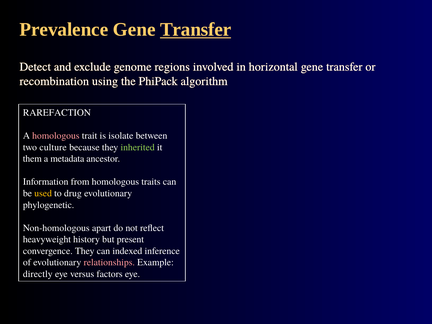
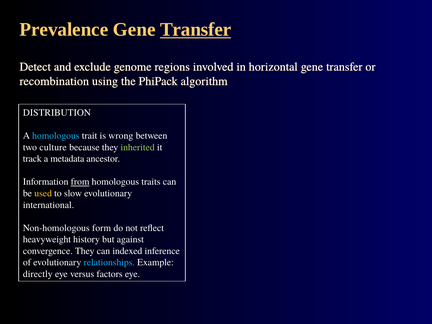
RAREFACTION: RAREFACTION -> DISTRIBUTION (57, 113)
homologous colour: pink -> light blue (56, 136)
isolate: isolate -> wrong (121, 136)
them: them -> track (32, 159)
from underline: none -> present (80, 182)
drug: drug -> slow (73, 193)
phylogenetic: phylogenetic -> international (49, 205)
apart: apart -> form (102, 228)
present: present -> against (130, 239)
relationships colour: pink -> light blue (109, 262)
